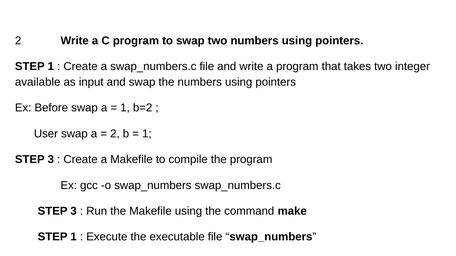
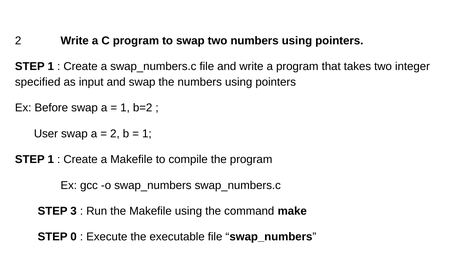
available: available -> specified (38, 82)
3: 3 -> 1 (51, 160)
1: 1 -> 0 (74, 237)
